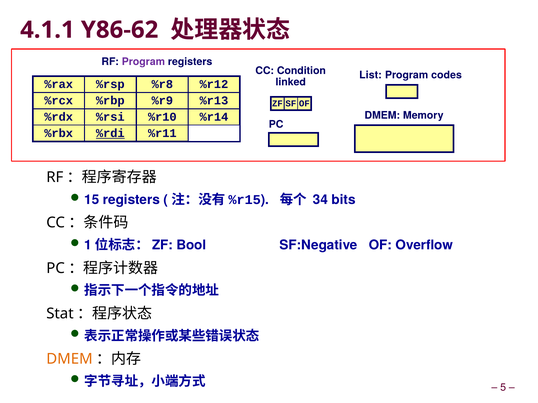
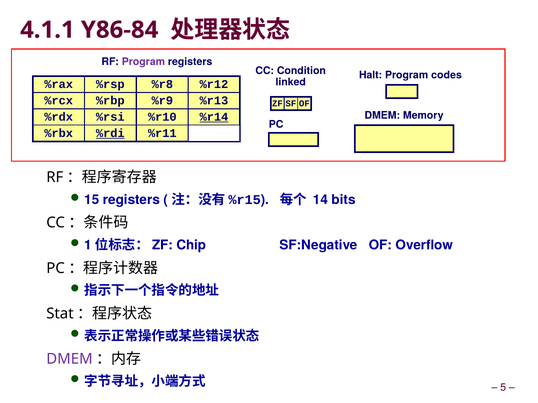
Y86-62: Y86-62 -> Y86-84 (120, 30)
List: List -> Halt (371, 75)
%r14 underline: none -> present (214, 117)
34: 34 -> 14 (320, 200)
Bool: Bool -> Chip (191, 245)
DMEM colour: orange -> purple (69, 359)
